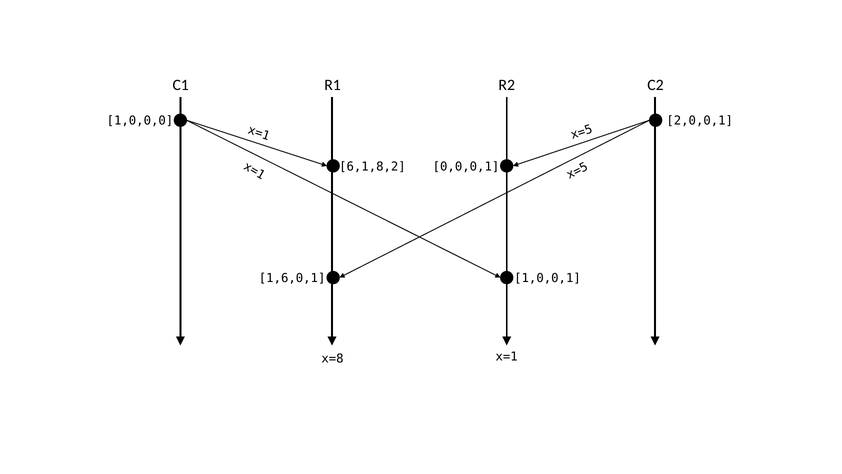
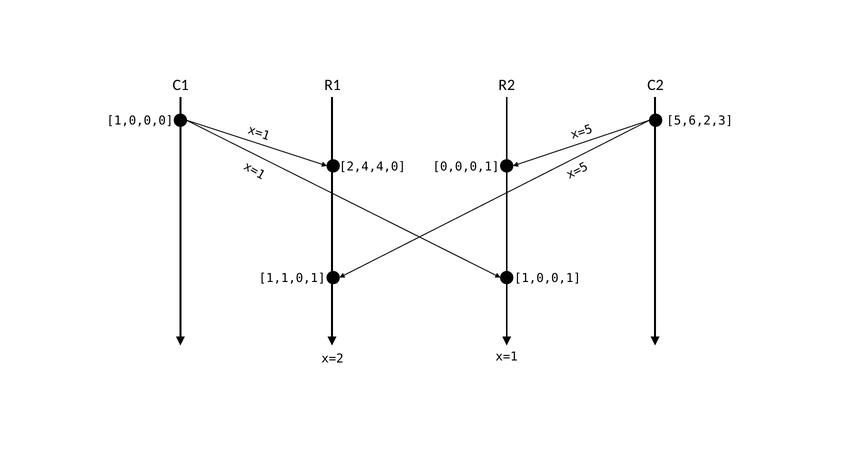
2,0,0,1: 2,0,0,1 -> 5,6,2,3 (700, 120)
6,1,8,2: 6,1,8,2 -> 2,4,4,0 (372, 166)
1,6,0,1: 1,6,0,1 -> 1,1,0,1 (292, 278)
x=8: x=8 -> x=2 (332, 358)
